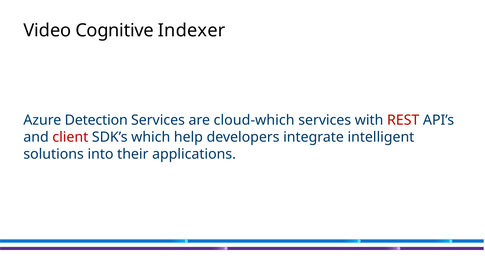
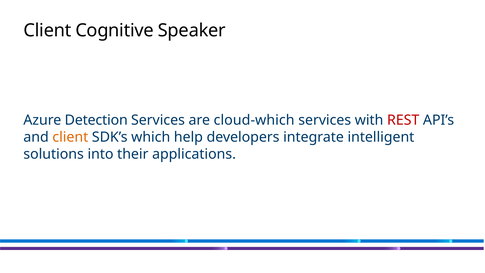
Video: Video -> Client (47, 30)
Indexer: Indexer -> Speaker (192, 30)
client colour: red -> orange (70, 137)
